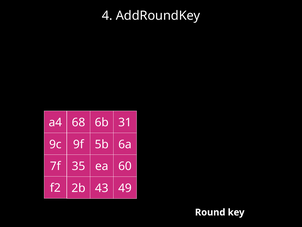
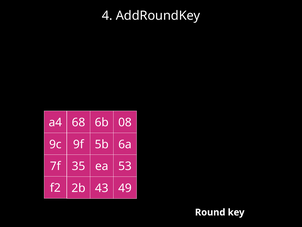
31: 31 -> 08 (125, 122)
60: 60 -> 53 (125, 166)
